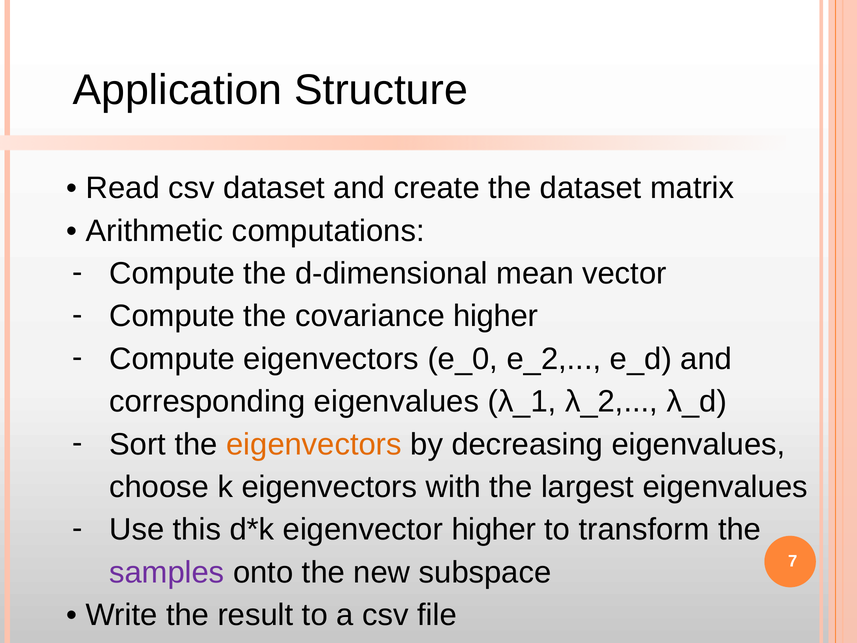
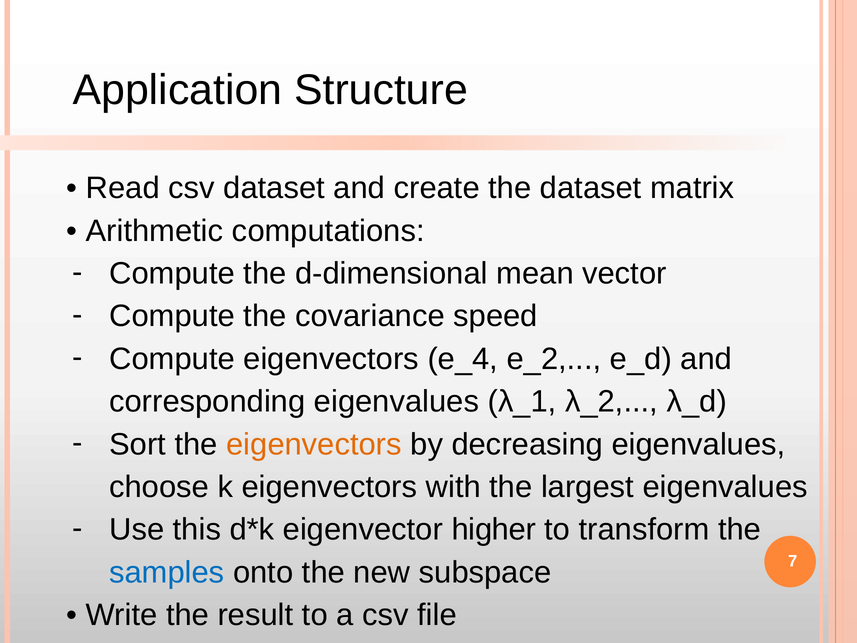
covariance higher: higher -> speed (495, 316)
e_0: e_0 -> e_4 (463, 359)
samples colour: purple -> blue (167, 572)
